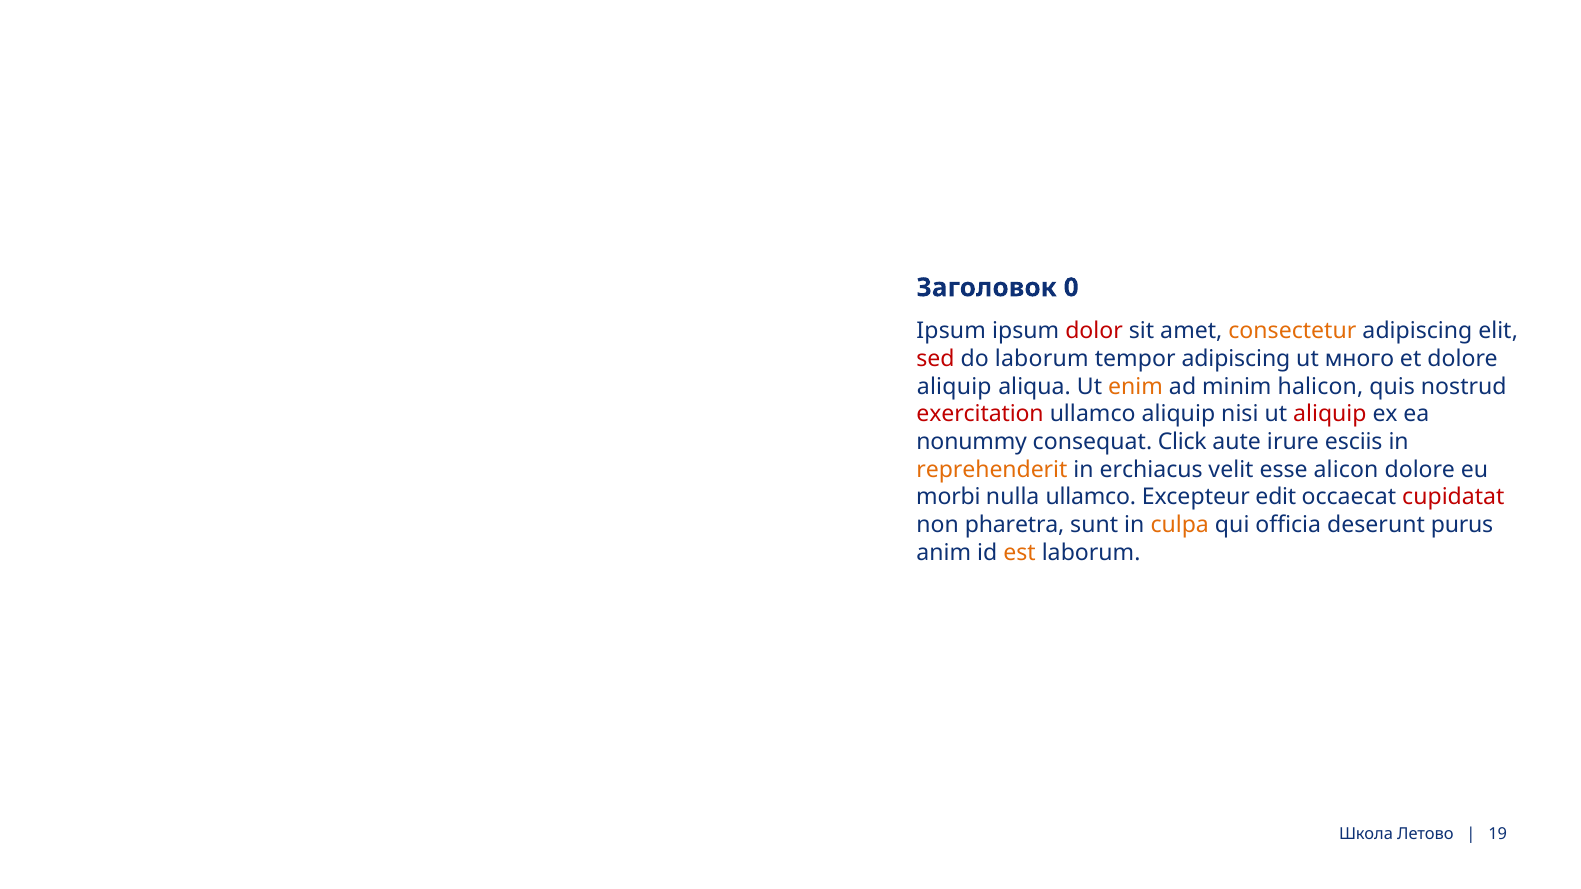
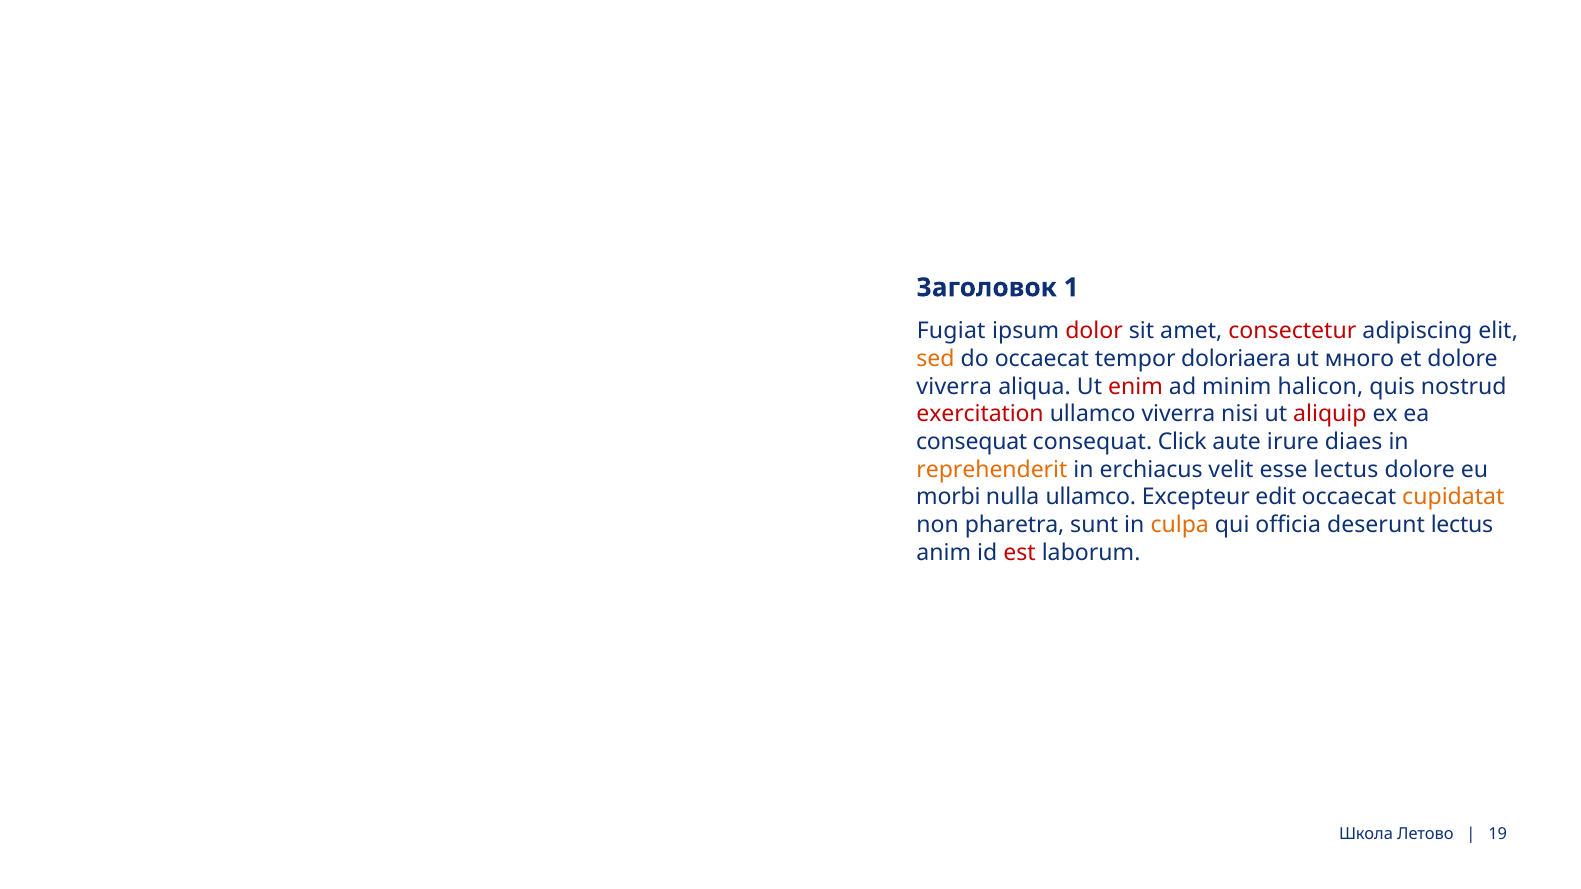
0: 0 -> 1 (1071, 288)
Ipsum: Ipsum -> Fugiat (951, 331)
consectetur colour: orange -> red (1292, 331)
sed colour: red -> orange (936, 359)
do laborum: laborum -> occaecat (1042, 359)
tempor adipiscing: adipiscing -> doloriaera (1236, 359)
aliquip: aliquip -> viverra (954, 387)
enim colour: orange -> red (1136, 387)
ullamco aliquip: aliquip -> viverra (1178, 414)
nonummy: nonummy -> consequat (972, 442)
esciis: esciis -> diaes (1354, 442)
esse alicon: alicon -> lectus (1346, 470)
cupidatat colour: red -> orange (1453, 497)
deserunt purus: purus -> lectus (1462, 525)
est colour: orange -> red (1020, 553)
